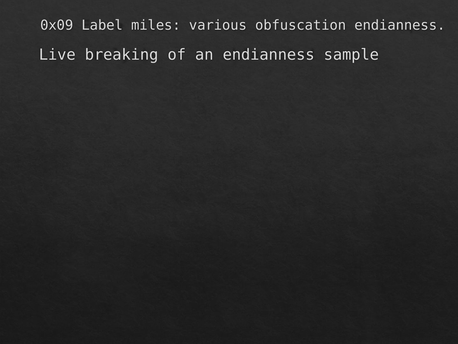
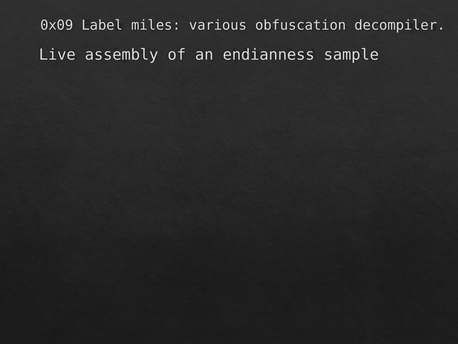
obfuscation endianness: endianness -> decompiler (400, 25)
breaking: breaking -> assembly (122, 55)
